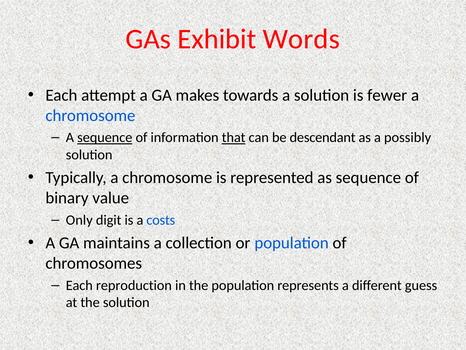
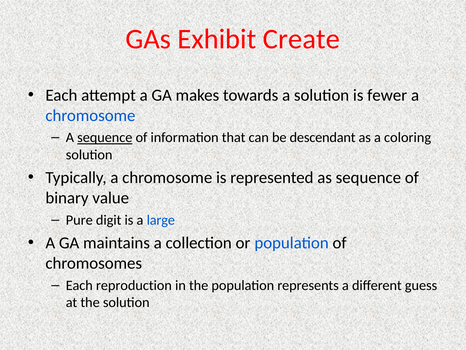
Words: Words -> Create (301, 39)
that underline: present -> none (234, 137)
possibly: possibly -> coloring (408, 137)
Only: Only -> Pure (79, 220)
costs: costs -> large (161, 220)
